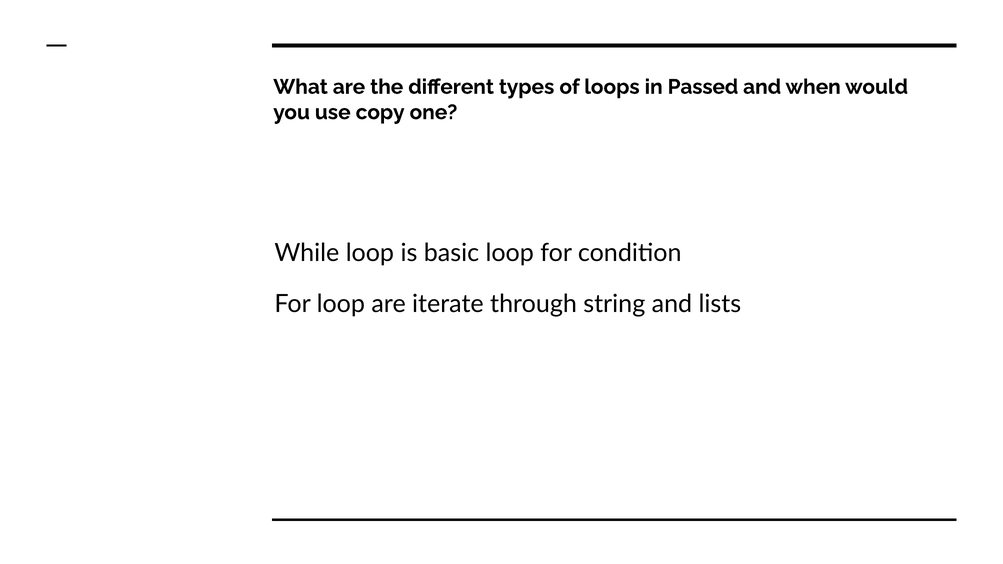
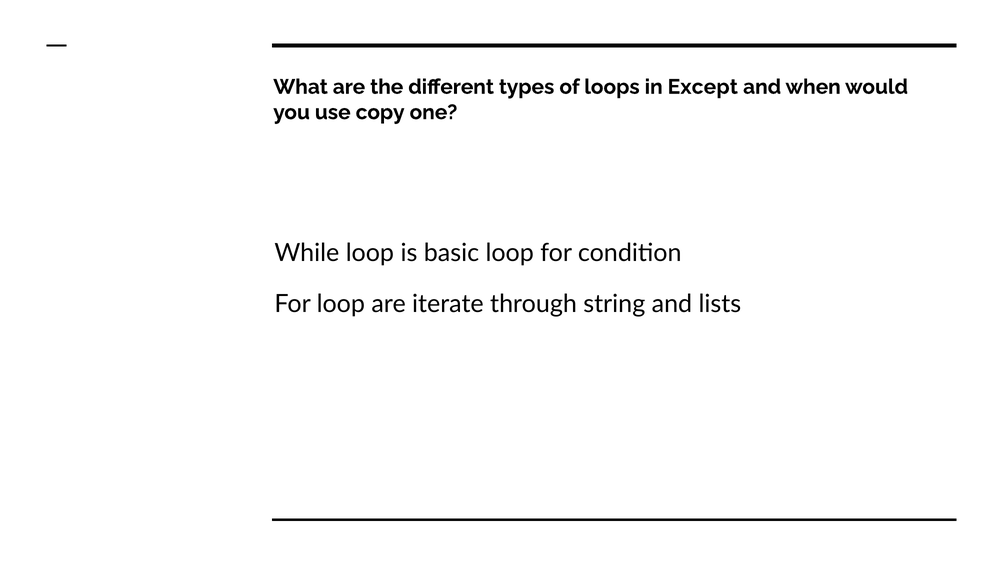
Passed: Passed -> Except (703, 87)
